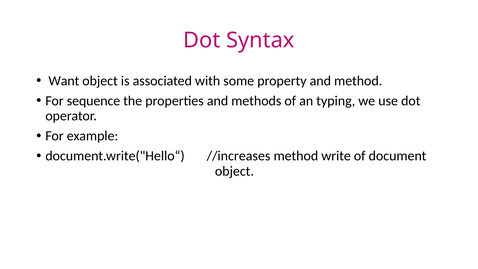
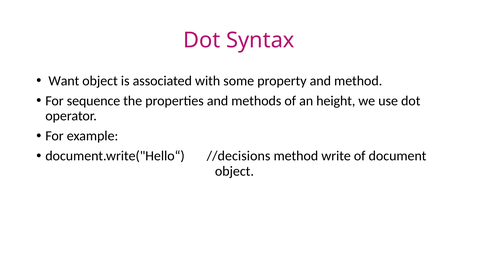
typing: typing -> height (336, 101)
//increases: //increases -> //decisions (239, 156)
